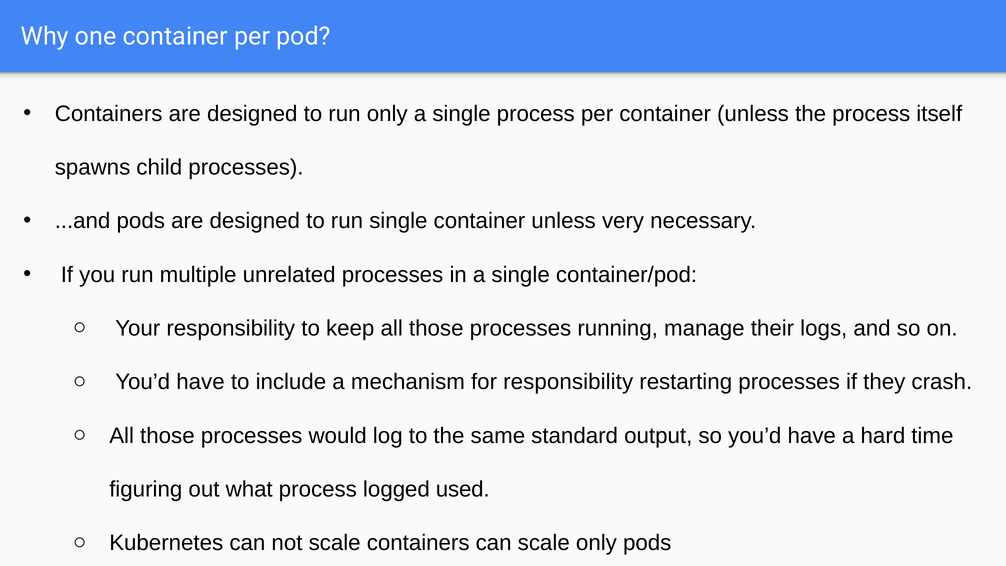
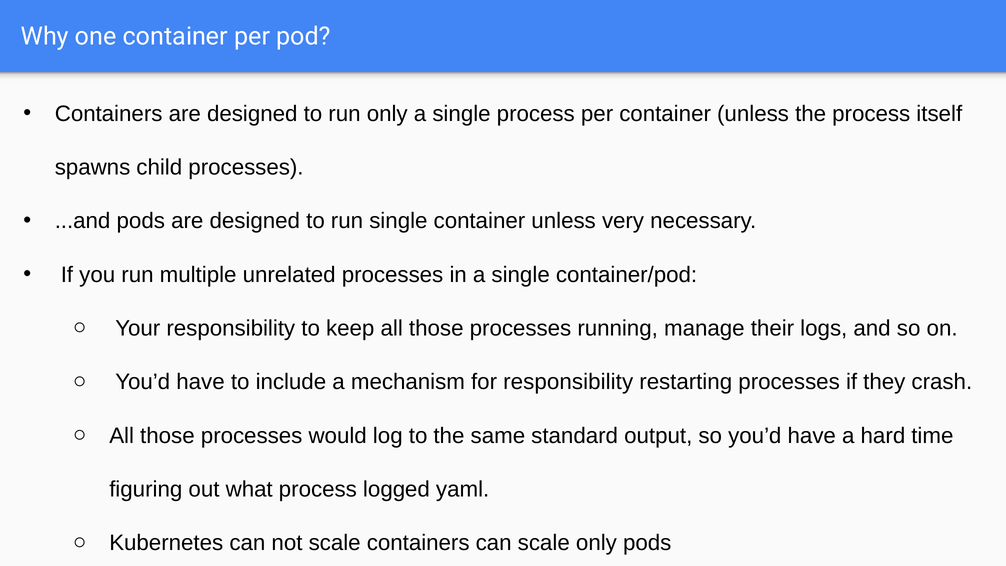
used: used -> yaml (463, 489)
